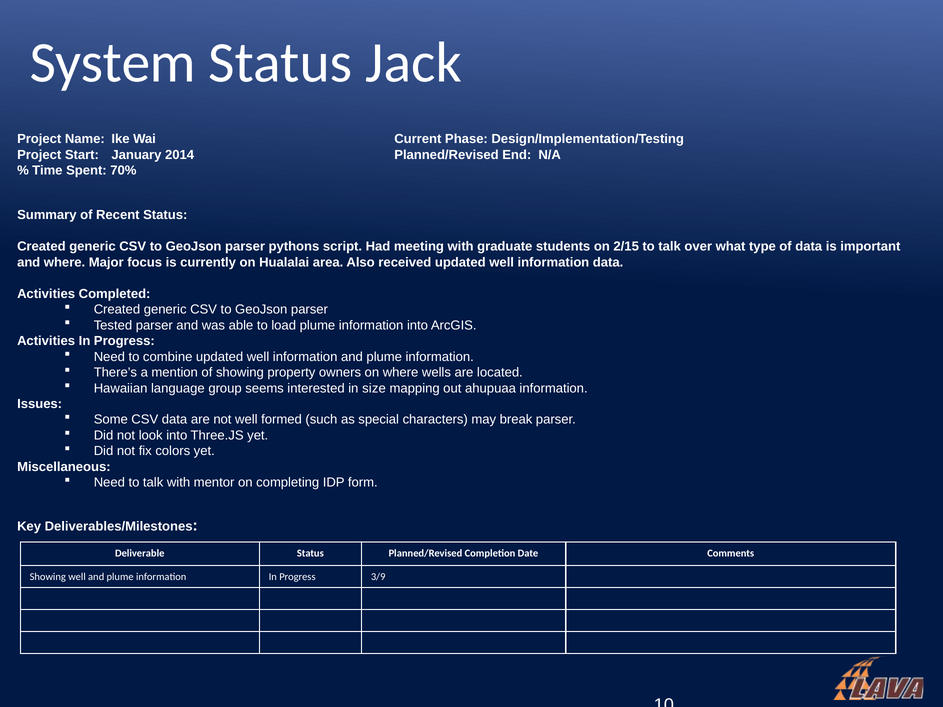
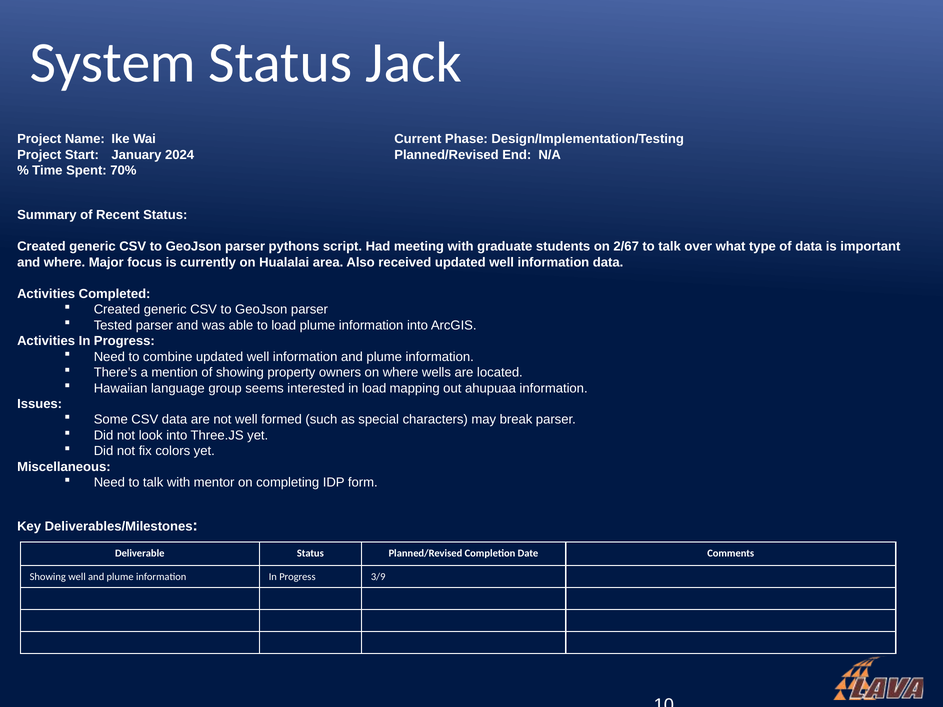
2014: 2014 -> 2024 (180, 155)
2/15: 2/15 -> 2/67 (626, 247)
in size: size -> load (374, 388)
